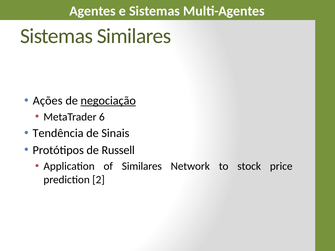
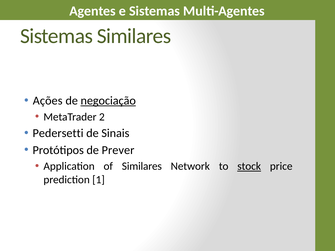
6: 6 -> 2 (102, 117)
Tendência: Tendência -> Pedersetti (58, 133)
Russell: Russell -> Prever (118, 150)
stock underline: none -> present (249, 166)
2: 2 -> 1 (99, 180)
